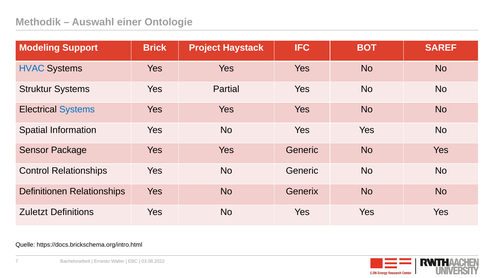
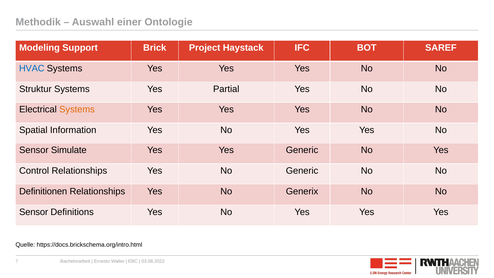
Systems colour: blue -> orange (77, 110)
Package: Package -> Simulate (69, 150)
Zuletzt: Zuletzt -> Sensor (34, 212)
